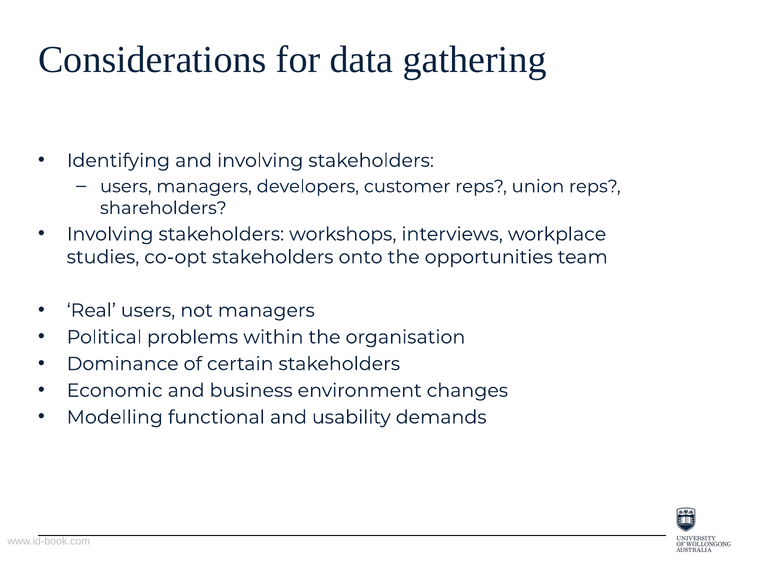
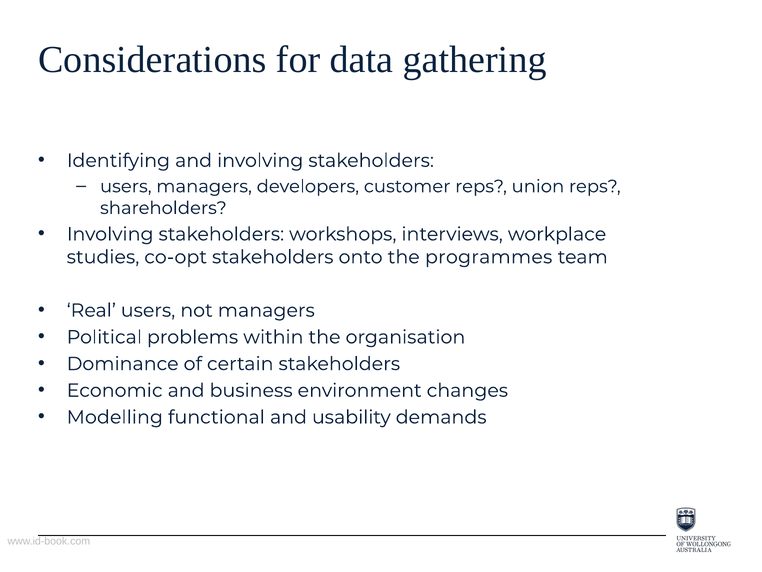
opportunities: opportunities -> programmes (489, 257)
